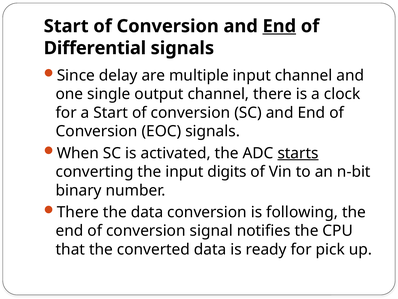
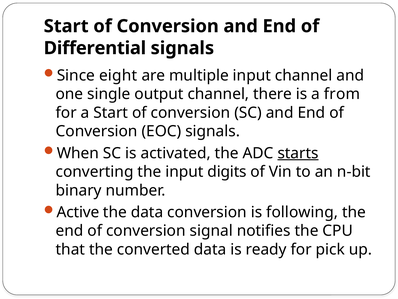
End underline: present -> none (279, 26)
delay: delay -> eight (118, 75)
clock: clock -> from (342, 94)
There: There -> Active (78, 212)
